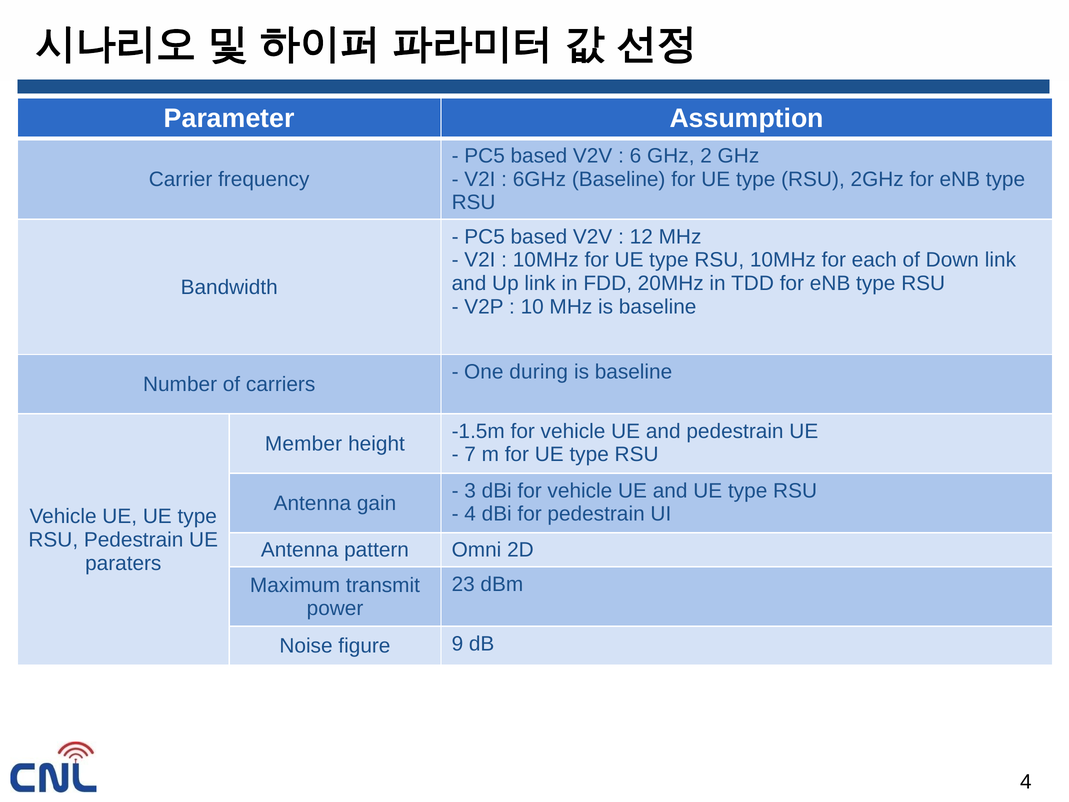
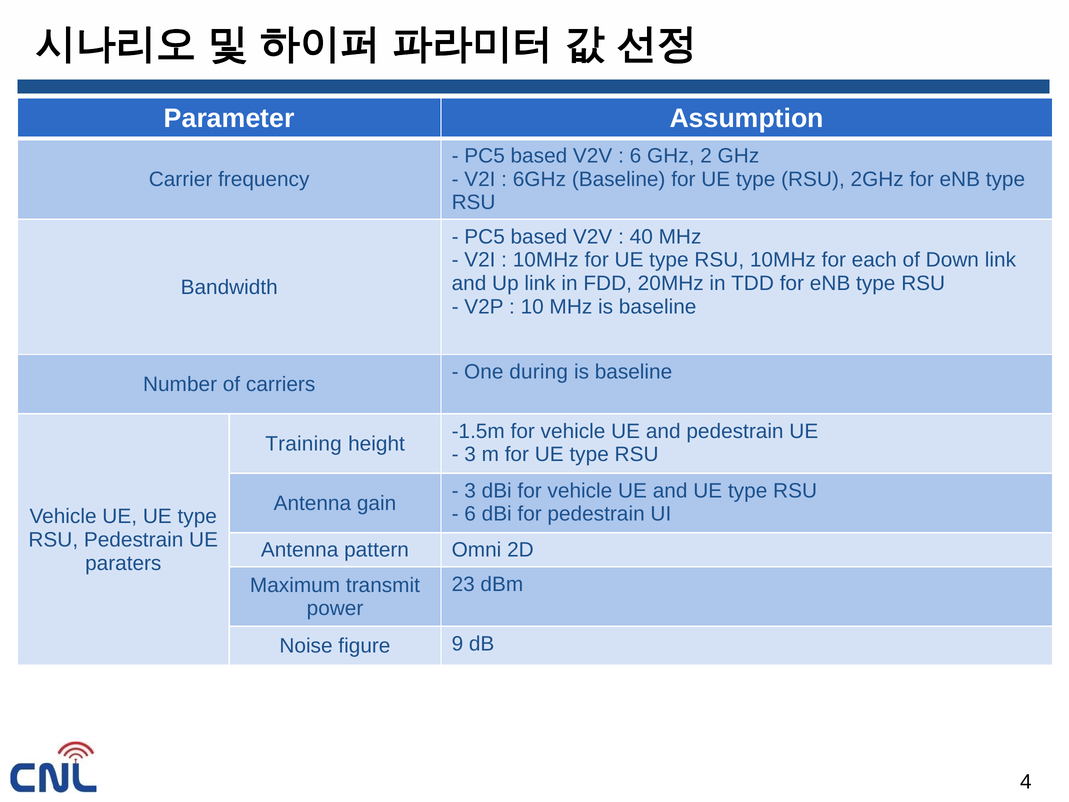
12: 12 -> 40 (641, 237)
Member: Member -> Training (304, 444)
7: 7 -> 3 (470, 454)
4: 4 -> 6 (470, 514)
